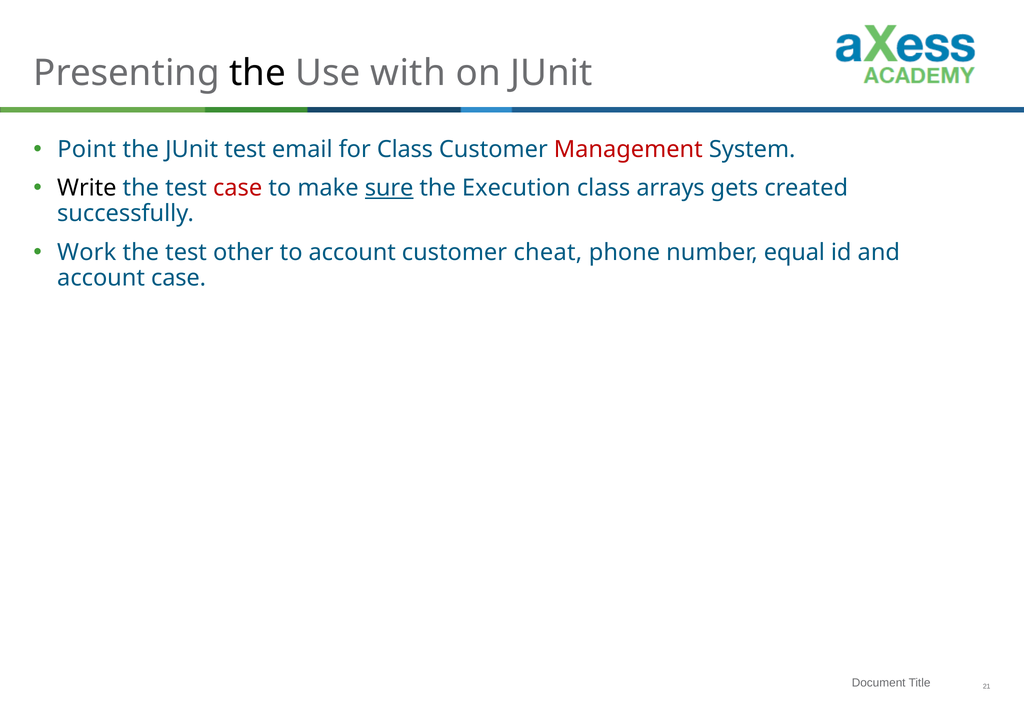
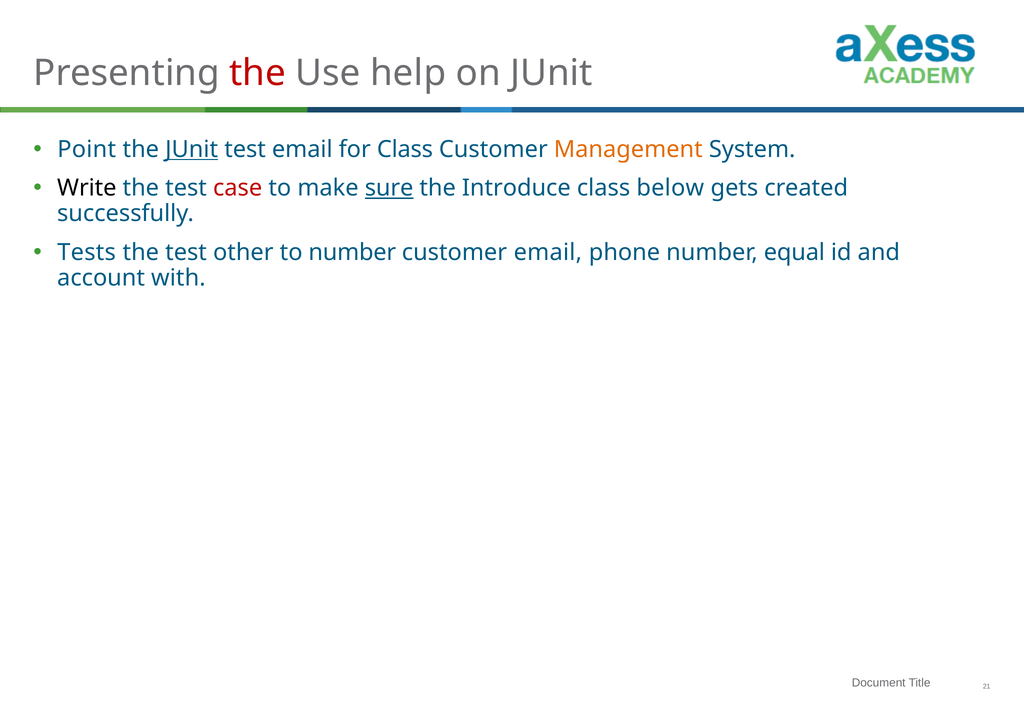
the colour: black -> red (258, 73)
with: with -> help (408, 73)
JUnit underline: none -> present (192, 149)
Management colour: red -> orange (628, 149)
Execution: Execution -> Introduce (516, 188)
arrays: arrays -> below (670, 188)
Work: Work -> Tests (87, 252)
to account: account -> number (352, 252)
customer cheat: cheat -> email (548, 252)
account case: case -> with (178, 278)
